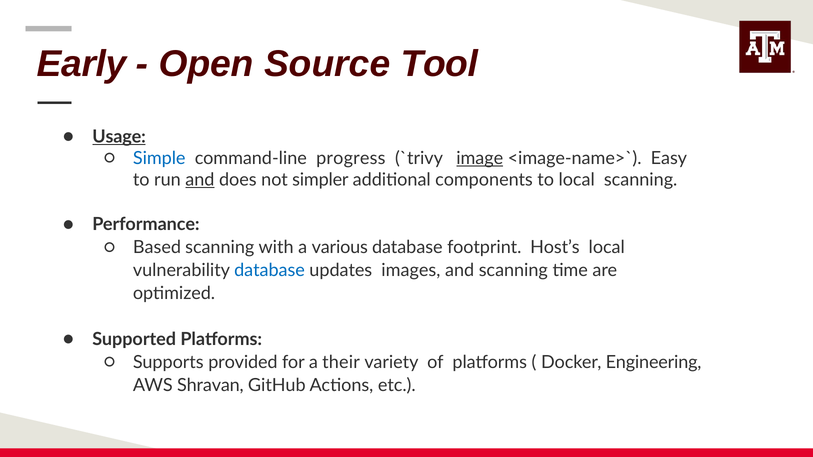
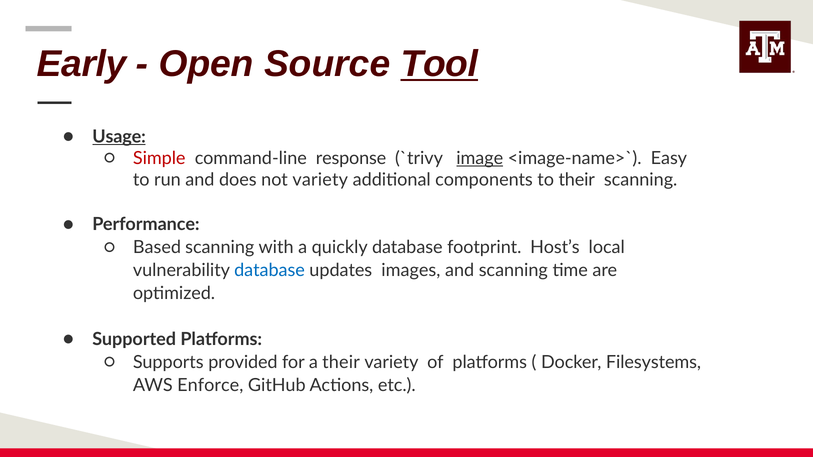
Tool underline: none -> present (439, 64)
Simple colour: blue -> red (159, 158)
progress: progress -> response (351, 158)
and underline: present -> none (200, 180)
not simpler: simpler -> variety (320, 180)
to local: local -> their (577, 180)
various: various -> quickly (340, 248)
Engineering: Engineering -> Filesystems (653, 362)
Shravan: Shravan -> Enforce (210, 385)
